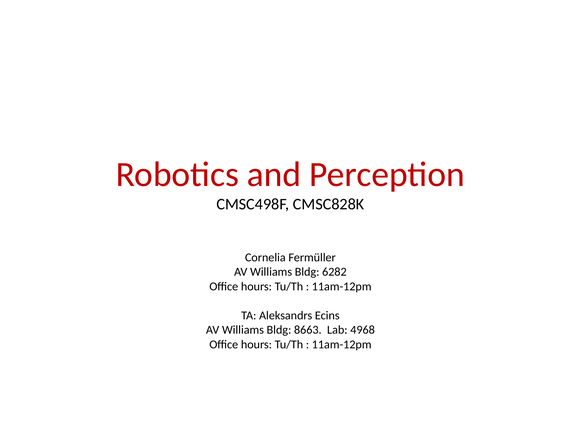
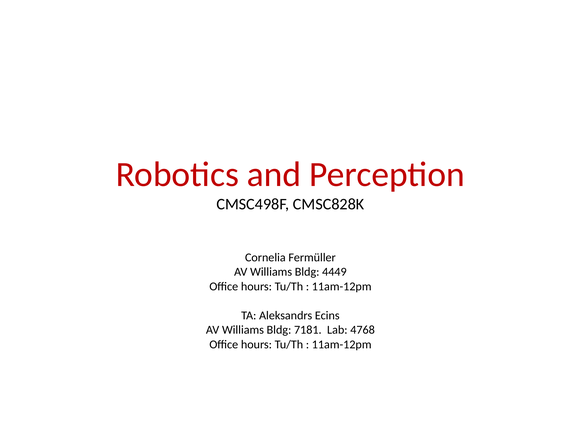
6282: 6282 -> 4449 (334, 272)
8663: 8663 -> 7181 (308, 331)
4968: 4968 -> 4768 (363, 331)
